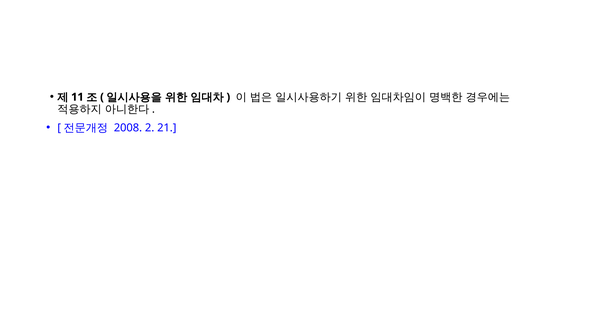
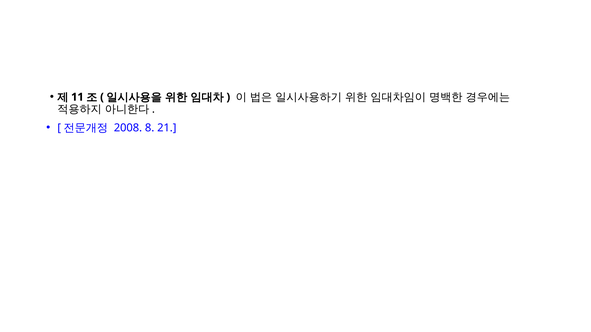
2: 2 -> 8 (150, 128)
